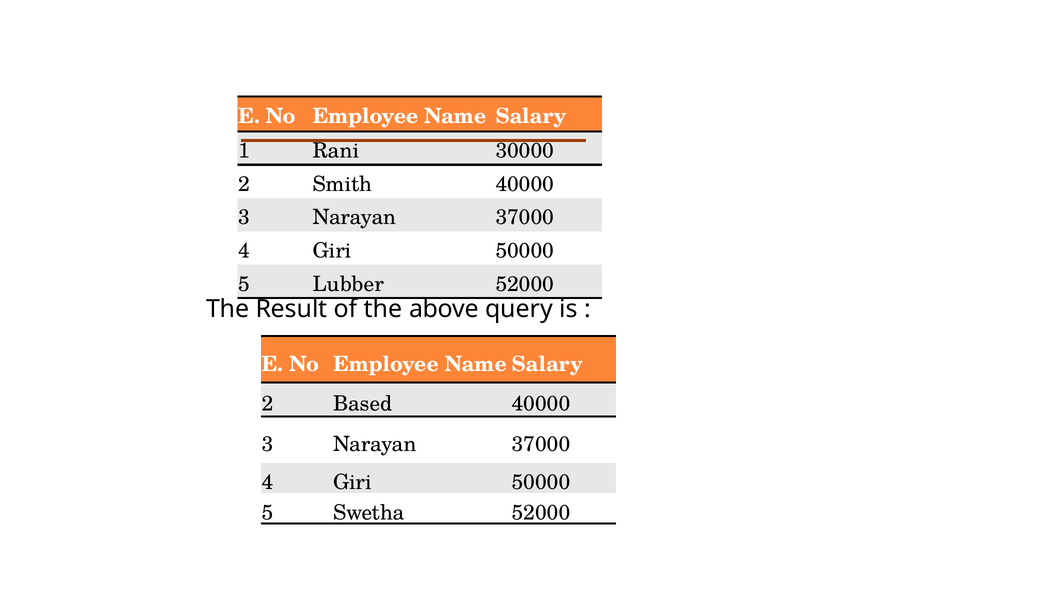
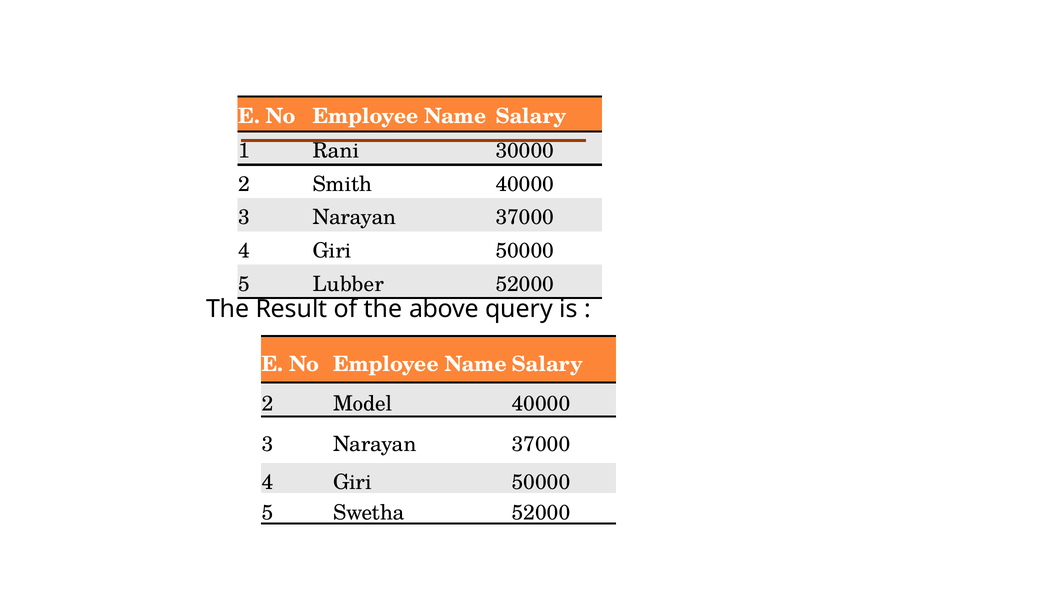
Based: Based -> Model (363, 404)
